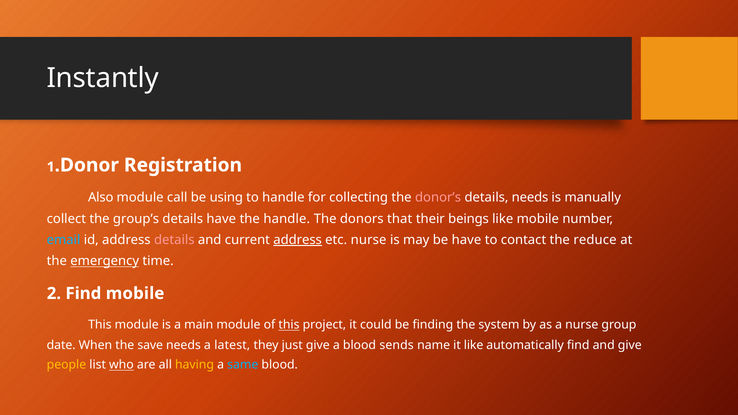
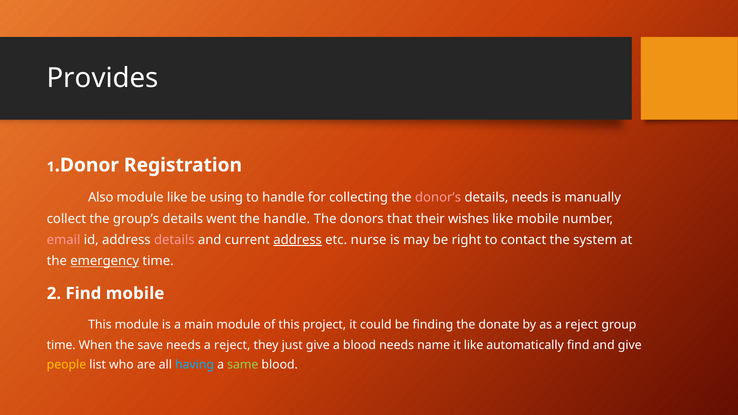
Instantly: Instantly -> Provides (103, 78)
module call: call -> like (177, 198)
details have: have -> went (221, 219)
beings: beings -> wishes (469, 219)
email colour: light blue -> pink (64, 240)
be have: have -> right (467, 240)
reduce: reduce -> system (595, 240)
this underline: present -> none (289, 325)
system: system -> donate (499, 325)
as a nurse: nurse -> reject (582, 325)
date: date -> time (61, 345)
needs a latest: latest -> reject (232, 345)
blood sends: sends -> needs (397, 345)
who underline: present -> none (121, 365)
having colour: yellow -> light blue (195, 365)
same colour: light blue -> light green (243, 365)
